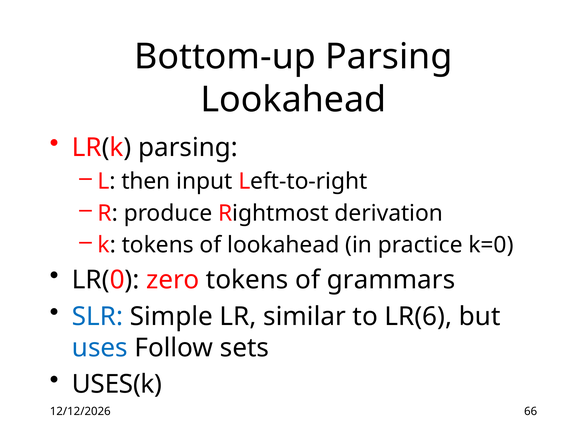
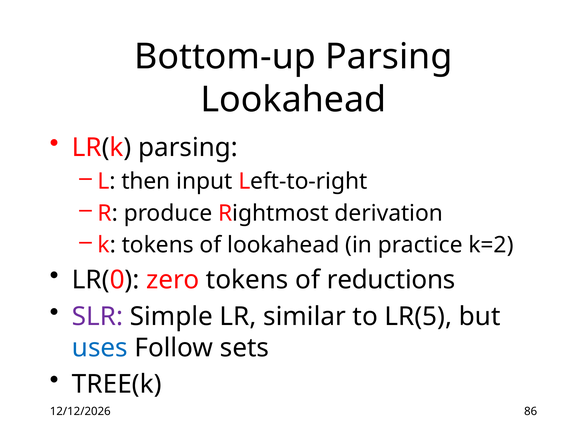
k=0: k=0 -> k=2 (491, 245)
grammars: grammars -> reductions (391, 280)
SLR colour: blue -> purple (98, 317)
LR(6: LR(6 -> LR(5 (418, 317)
USES(k: USES(k -> TREE(k (117, 384)
66: 66 -> 86 (531, 412)
